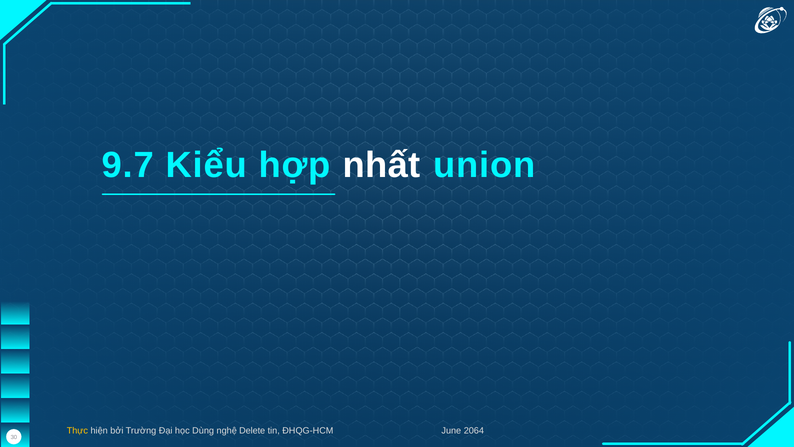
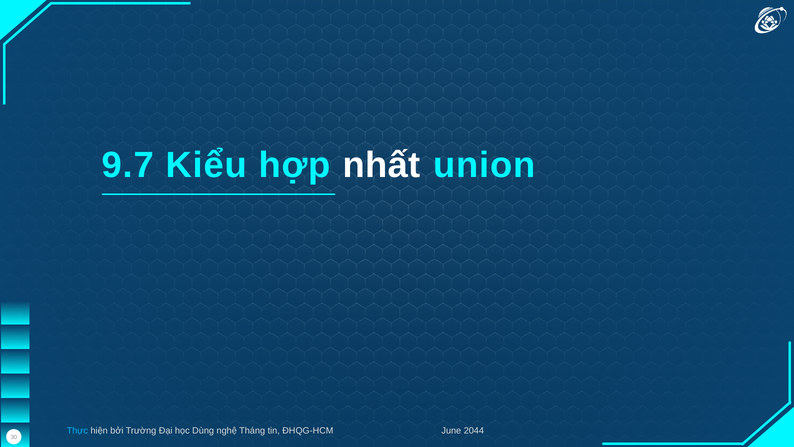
Thực colour: yellow -> light blue (77, 431)
Delete: Delete -> Tháng (252, 431)
2064: 2064 -> 2044 (474, 431)
